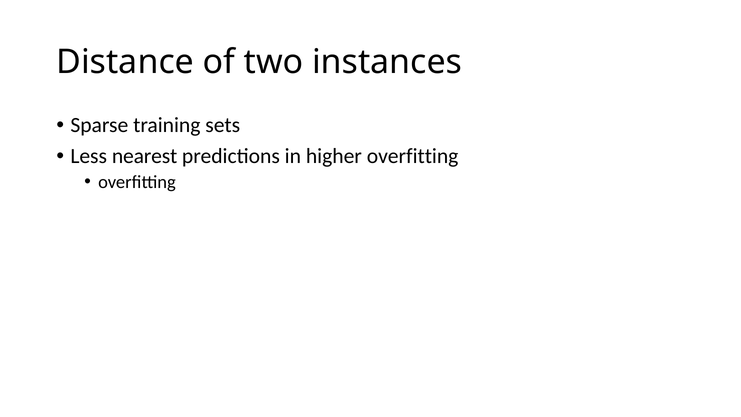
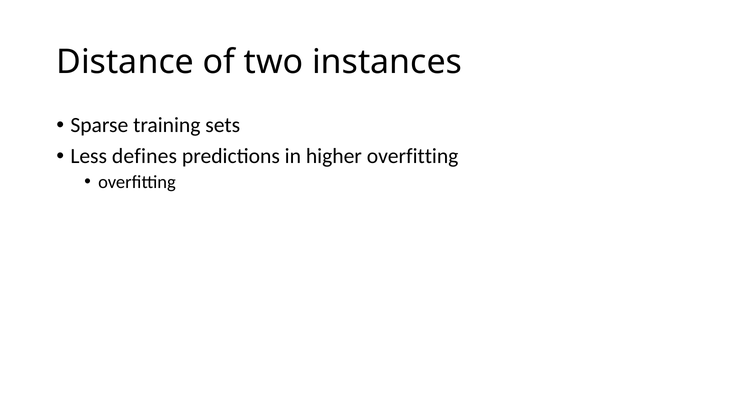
nearest: nearest -> defines (144, 156)
